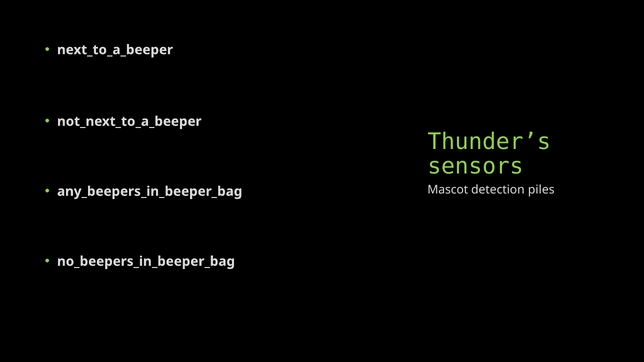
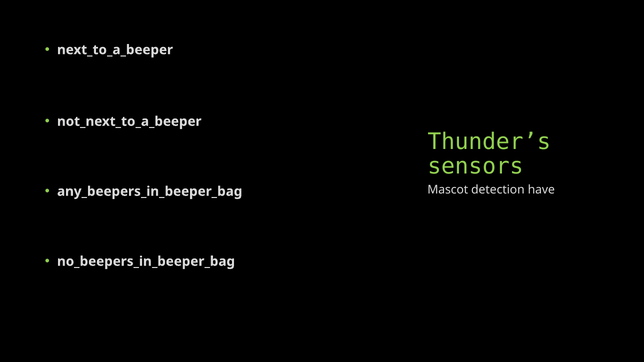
piles: piles -> have (541, 190)
